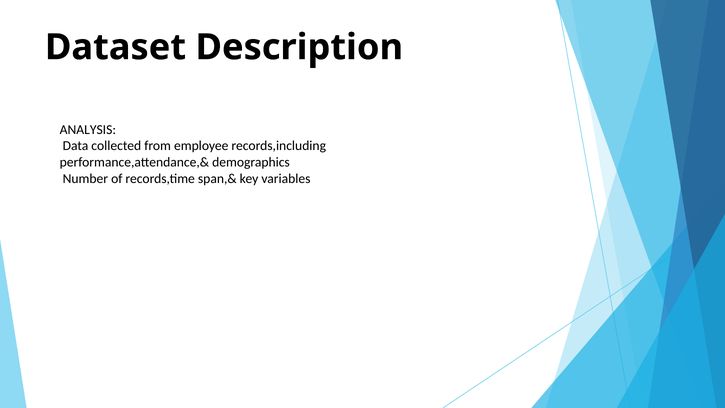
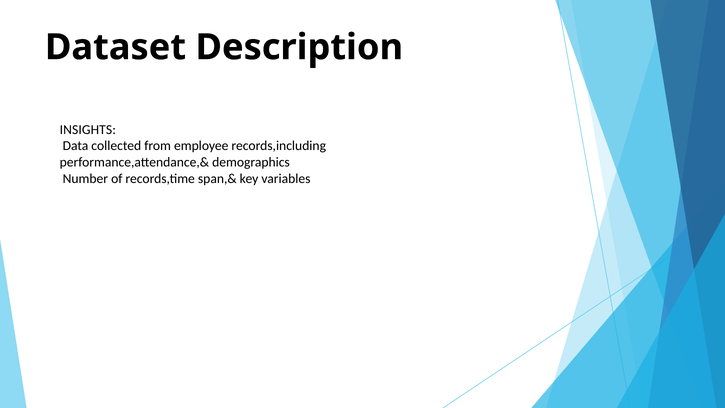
ANALYSIS: ANALYSIS -> INSIGHTS (88, 130)
